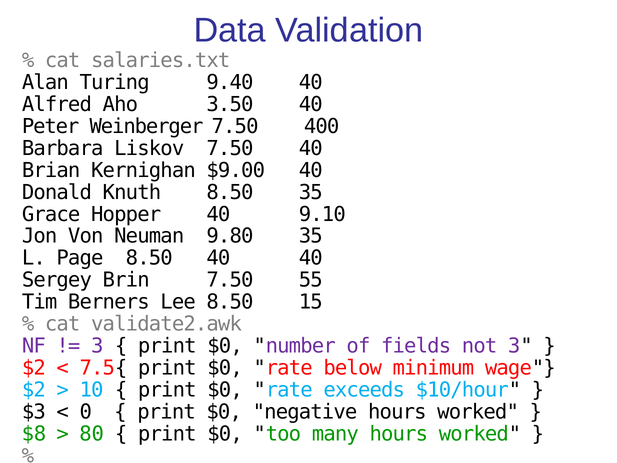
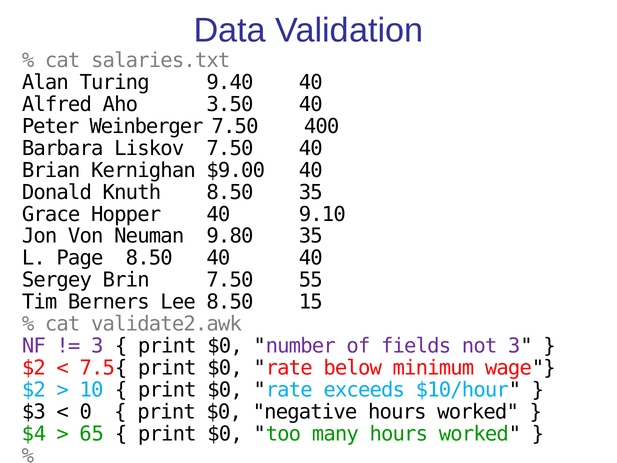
$8: $8 -> $4 (34, 434)
80: 80 -> 65 (92, 434)
